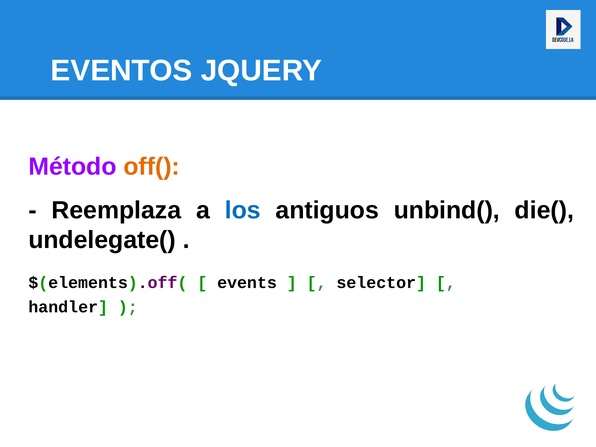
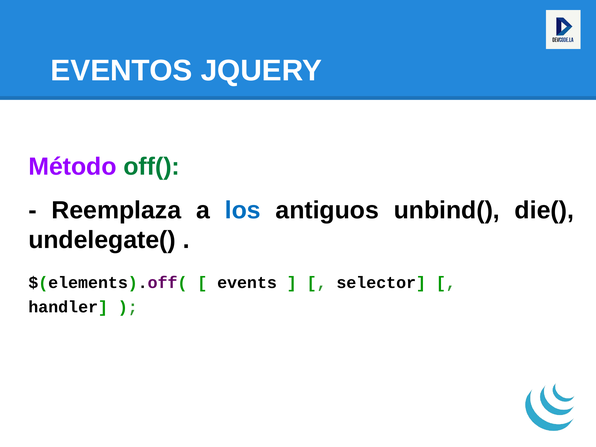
off( colour: orange -> green (152, 167)
